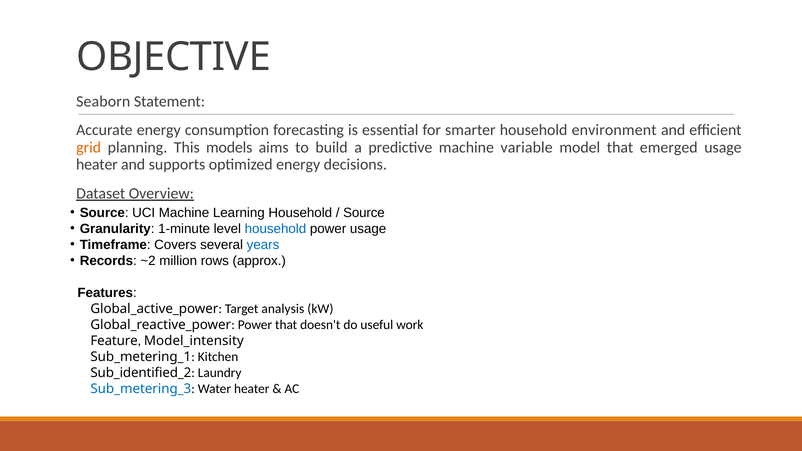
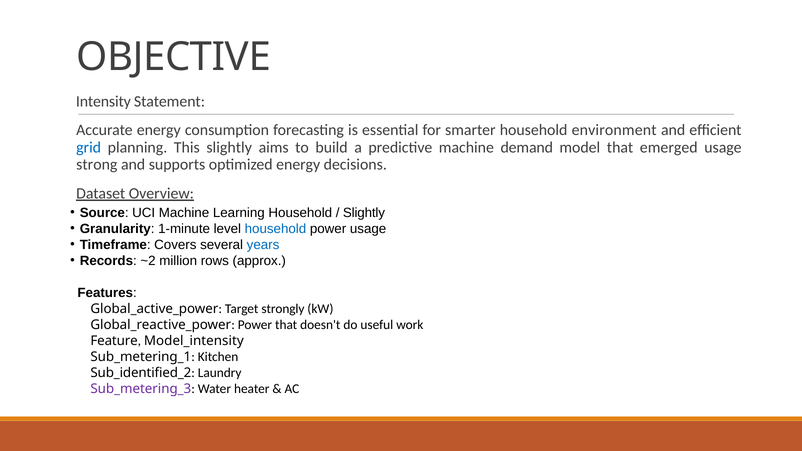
Seaborn: Seaborn -> Intensity (103, 101)
grid colour: orange -> blue (89, 147)
This models: models -> slightly (229, 147)
variable: variable -> demand (527, 147)
heater: heater -> strong (97, 165)
Source: Source -> Slightly (364, 213)
analysis: analysis -> strongly (283, 309)
Sub_metering_3 colour: blue -> purple (141, 389)
